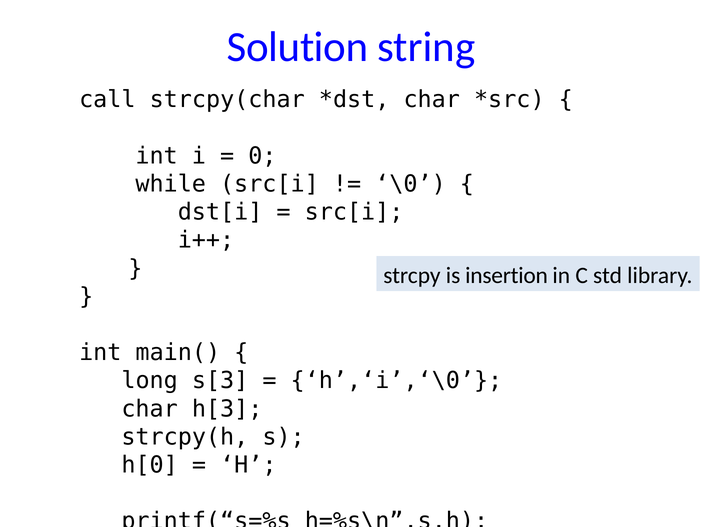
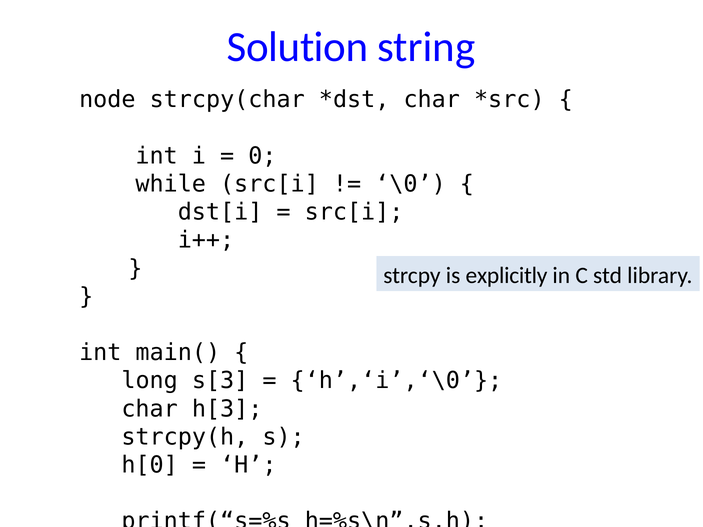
call: call -> node (107, 100)
insertion: insertion -> explicitly (507, 275)
